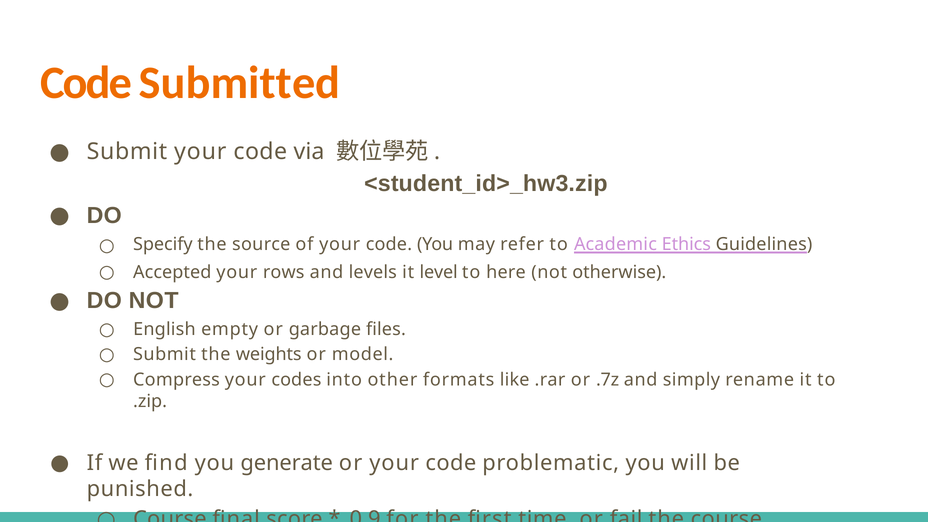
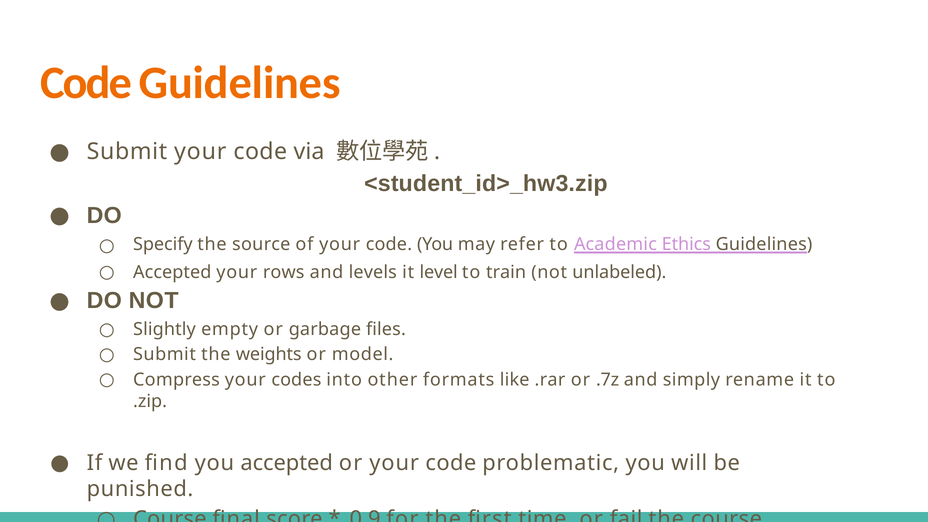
Code Submitted: Submitted -> Guidelines (240, 83)
here: here -> train (506, 272)
not otherwise: otherwise -> unlabeled (619, 272)
English: English -> Slightly (164, 329)
you generate: generate -> accepted (287, 463)
